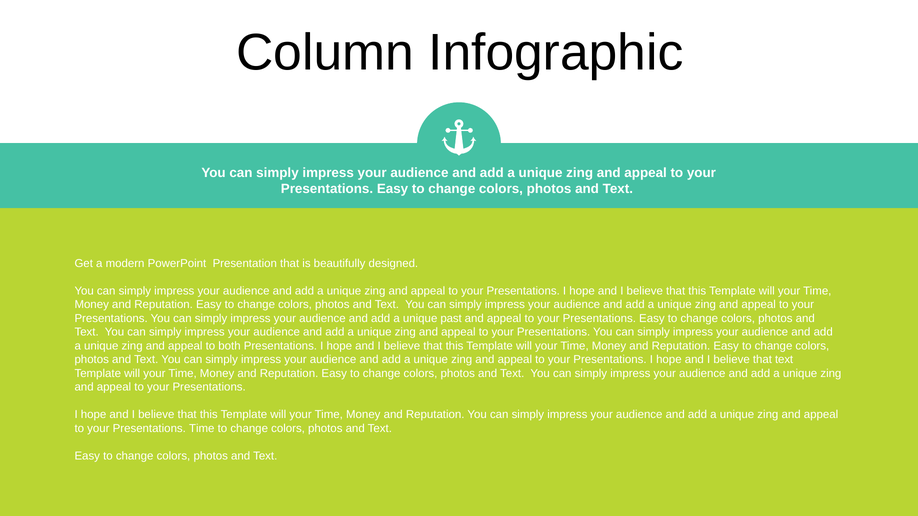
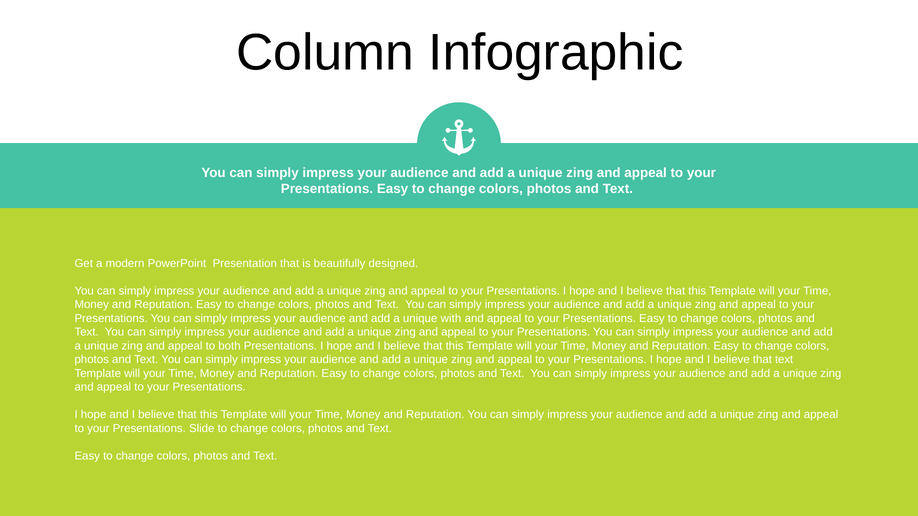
past: past -> with (451, 319)
Presentations Time: Time -> Slide (202, 429)
